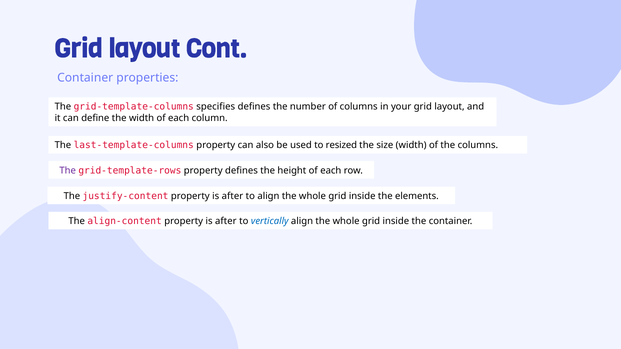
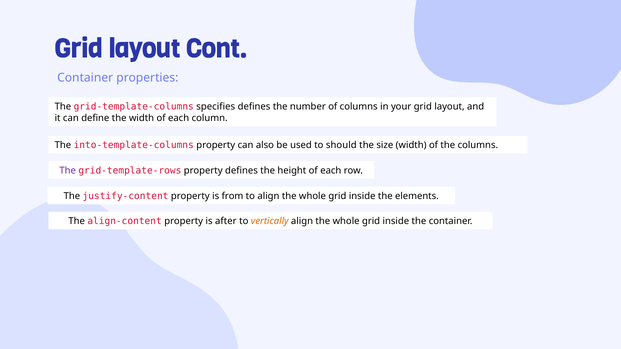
last-template-columns: last-template-columns -> into-template-columns (134, 145)
resized: resized -> should (341, 145)
justify-content property is after: after -> from (233, 196)
vertically colour: blue -> orange (270, 221)
